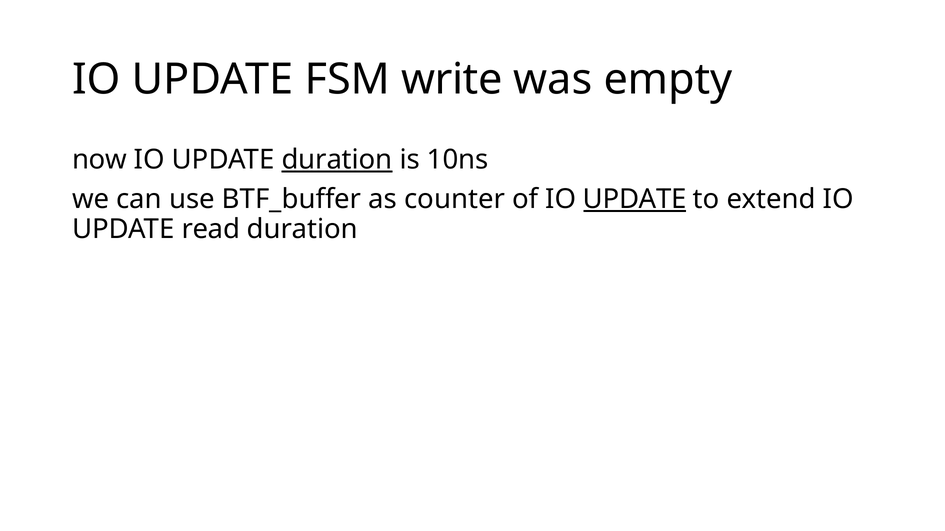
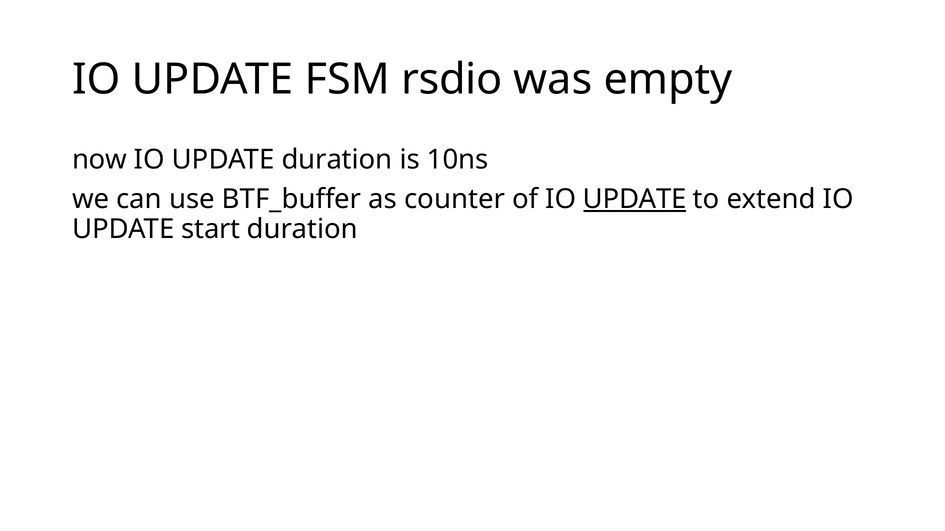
write: write -> rsdio (452, 79)
duration underline: present -> none (337, 160)
read: read -> start (211, 229)
